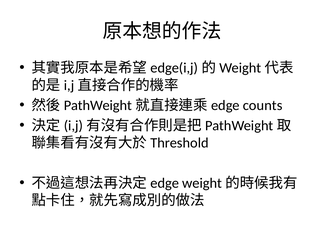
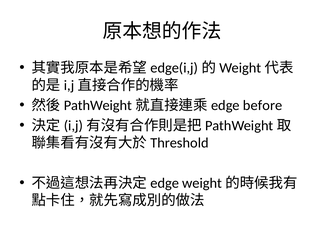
counts: counts -> before (263, 105)
